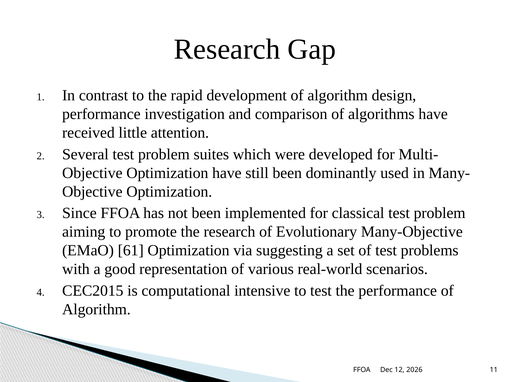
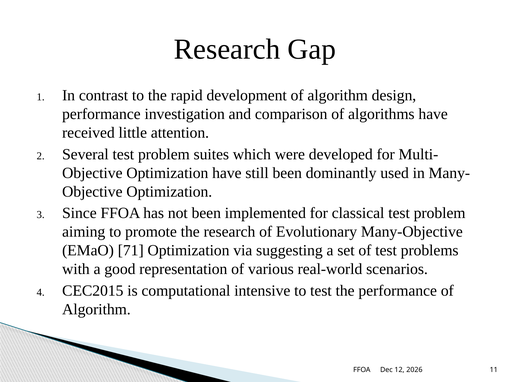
61: 61 -> 71 (131, 251)
